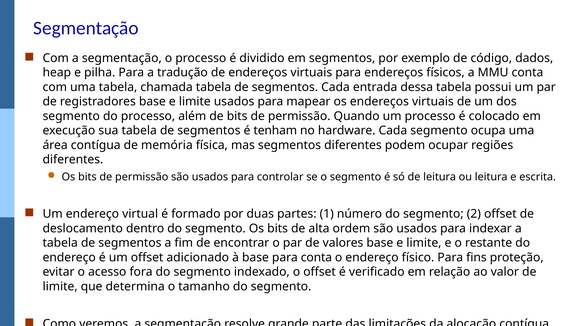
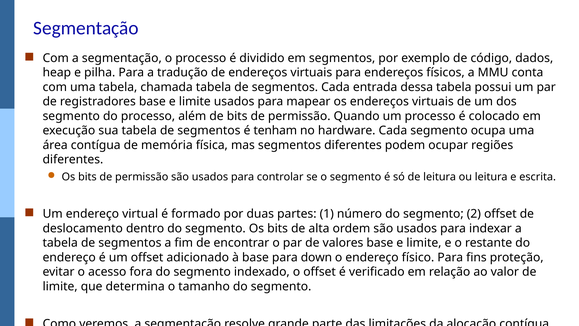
para conta: conta -> down (316, 257)
